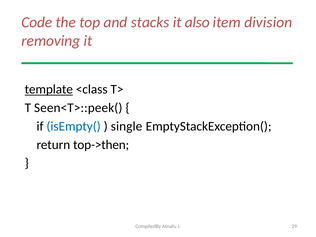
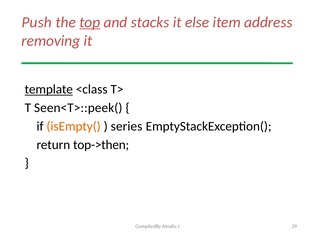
Code: Code -> Push (37, 22)
top underline: none -> present (90, 22)
also: also -> else (197, 22)
division: division -> address (268, 22)
isEmpty( colour: blue -> orange (74, 126)
single: single -> series (127, 126)
